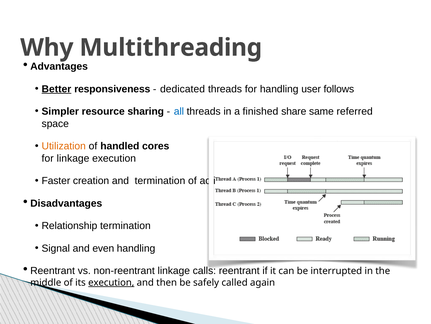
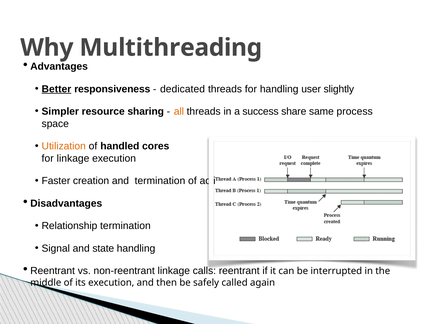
follows: follows -> slightly (339, 89)
all colour: blue -> orange (179, 111)
finished: finished -> success (261, 111)
referred: referred -> process (355, 111)
even: even -> state (103, 248)
execution underline: present -> none (111, 282)
